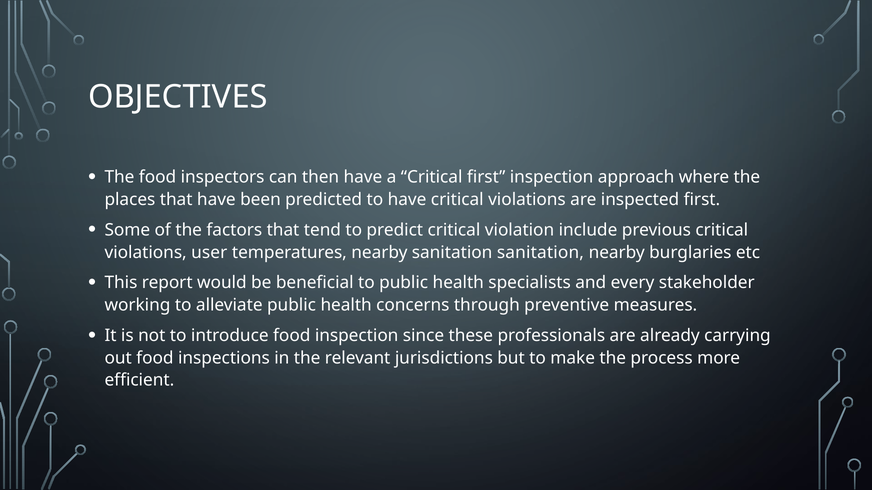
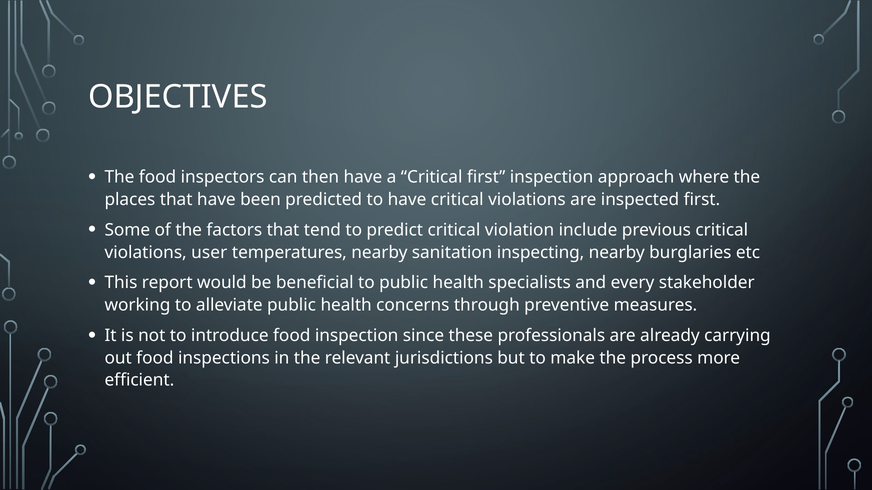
sanitation sanitation: sanitation -> inspecting (541, 253)
